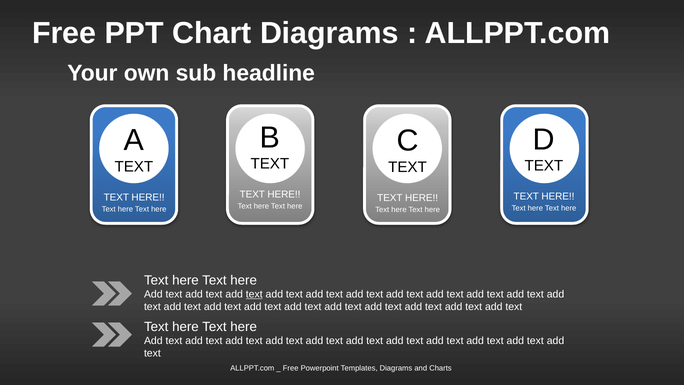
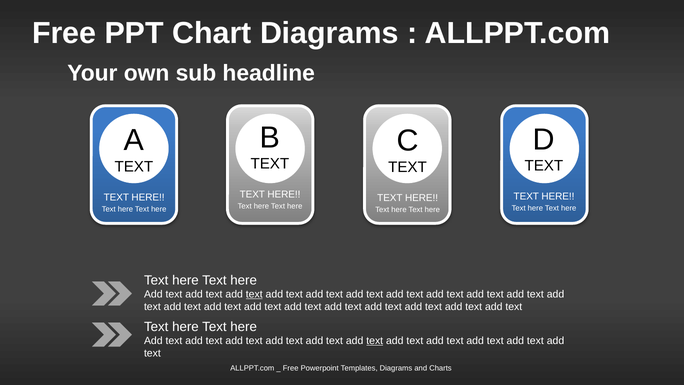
text underline: none -> present (375, 341)
